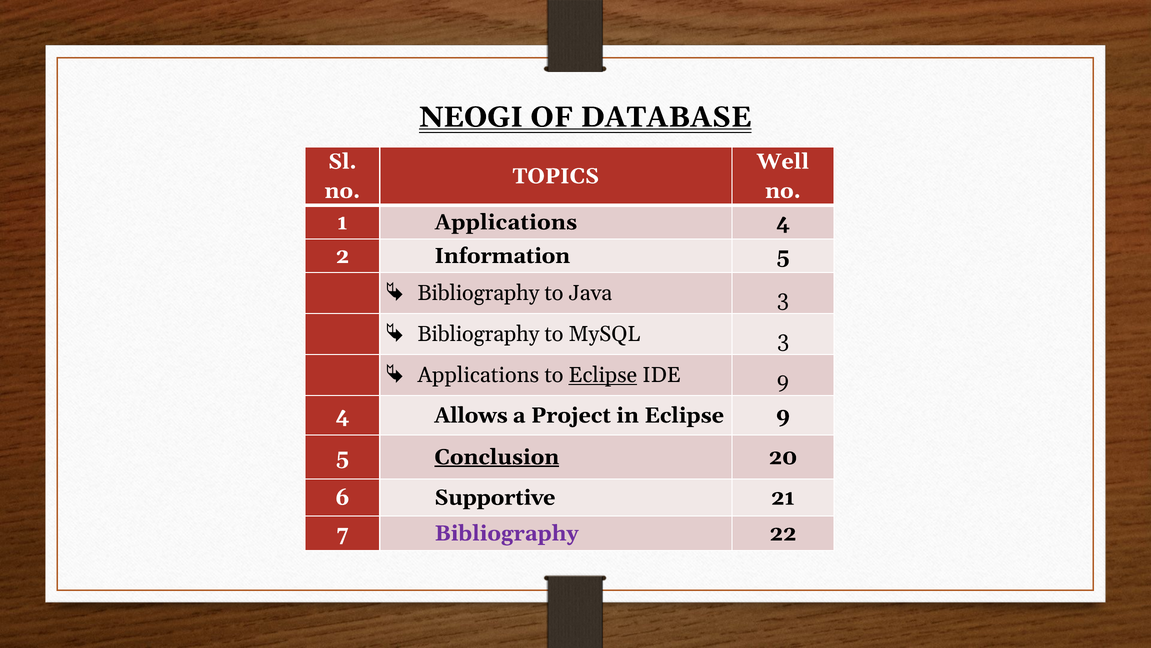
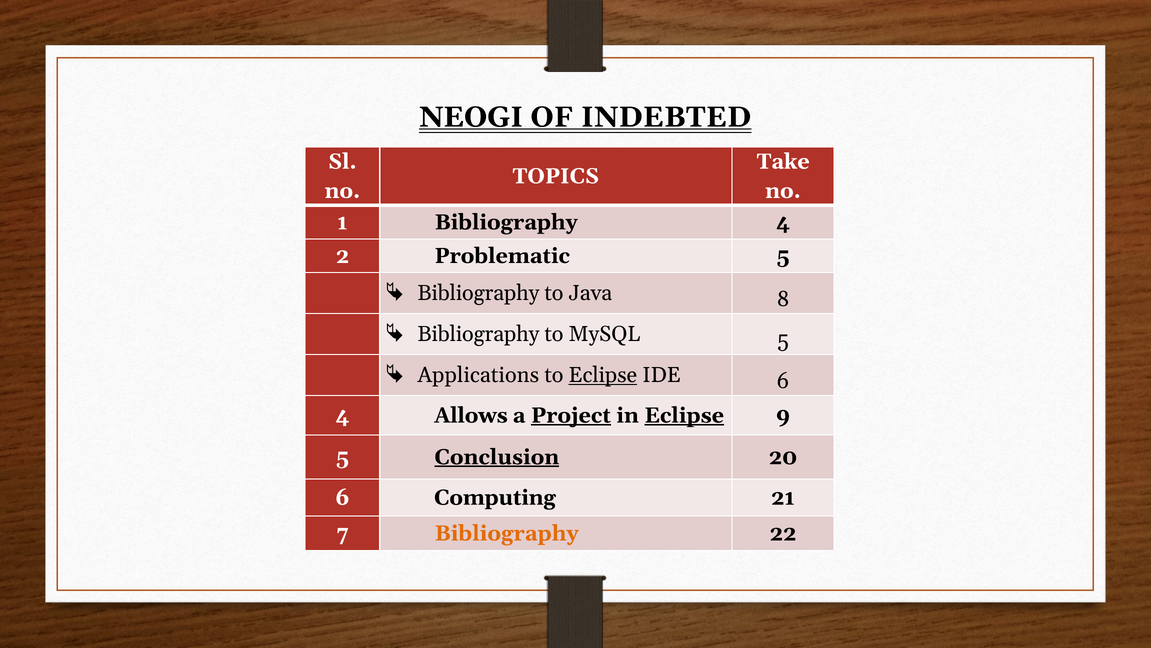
DATABASE: DATABASE -> INDEBTED (666, 117)
Well: Well -> Take (783, 161)
1 Applications: Applications -> Bibliography (506, 222)
Information: Information -> Problematic (502, 256)
Java 3: 3 -> 8 (783, 299)
MySQL 3: 3 -> 5 (783, 340)
IDE 9: 9 -> 6 (783, 381)
Project underline: none -> present (571, 415)
Eclipse underline: none -> present (684, 415)
Supportive: Supportive -> Computing (495, 497)
Bibliography colour: purple -> orange (506, 533)
